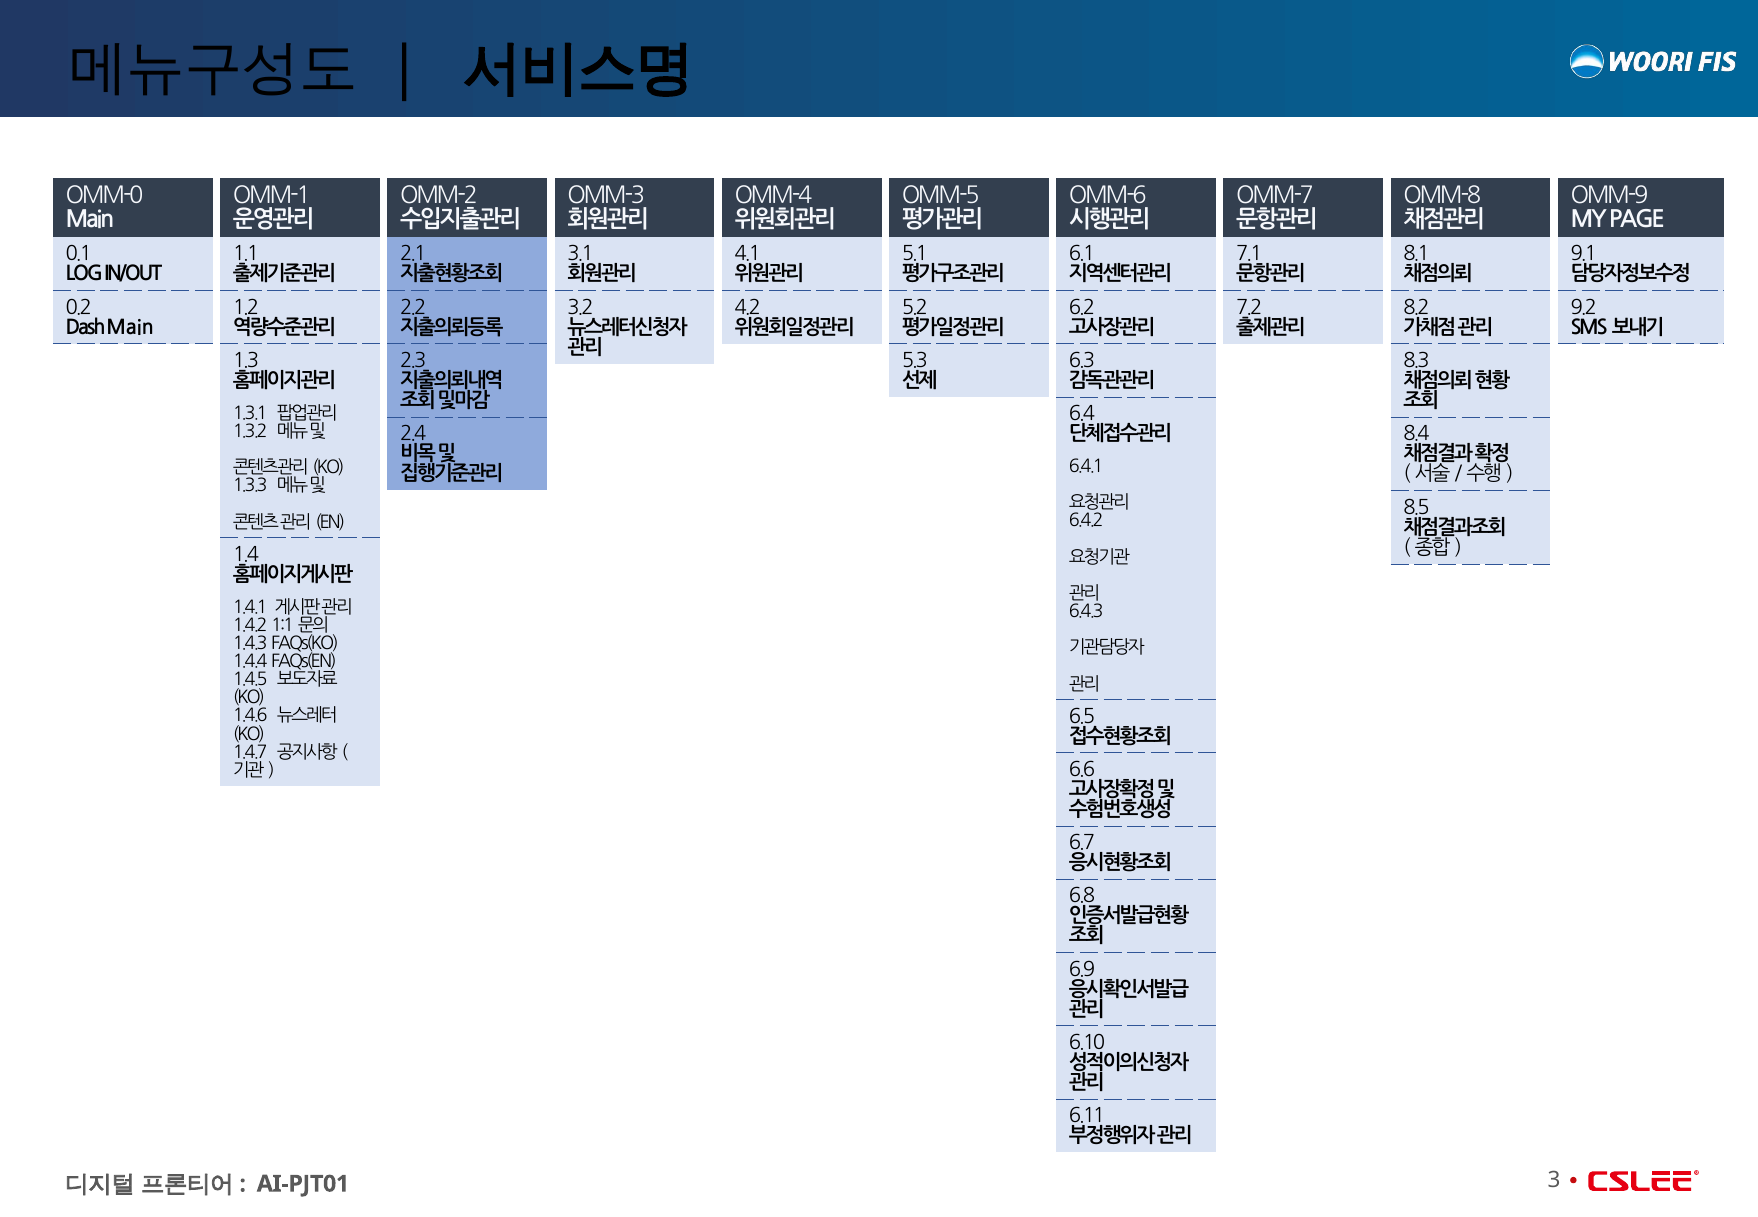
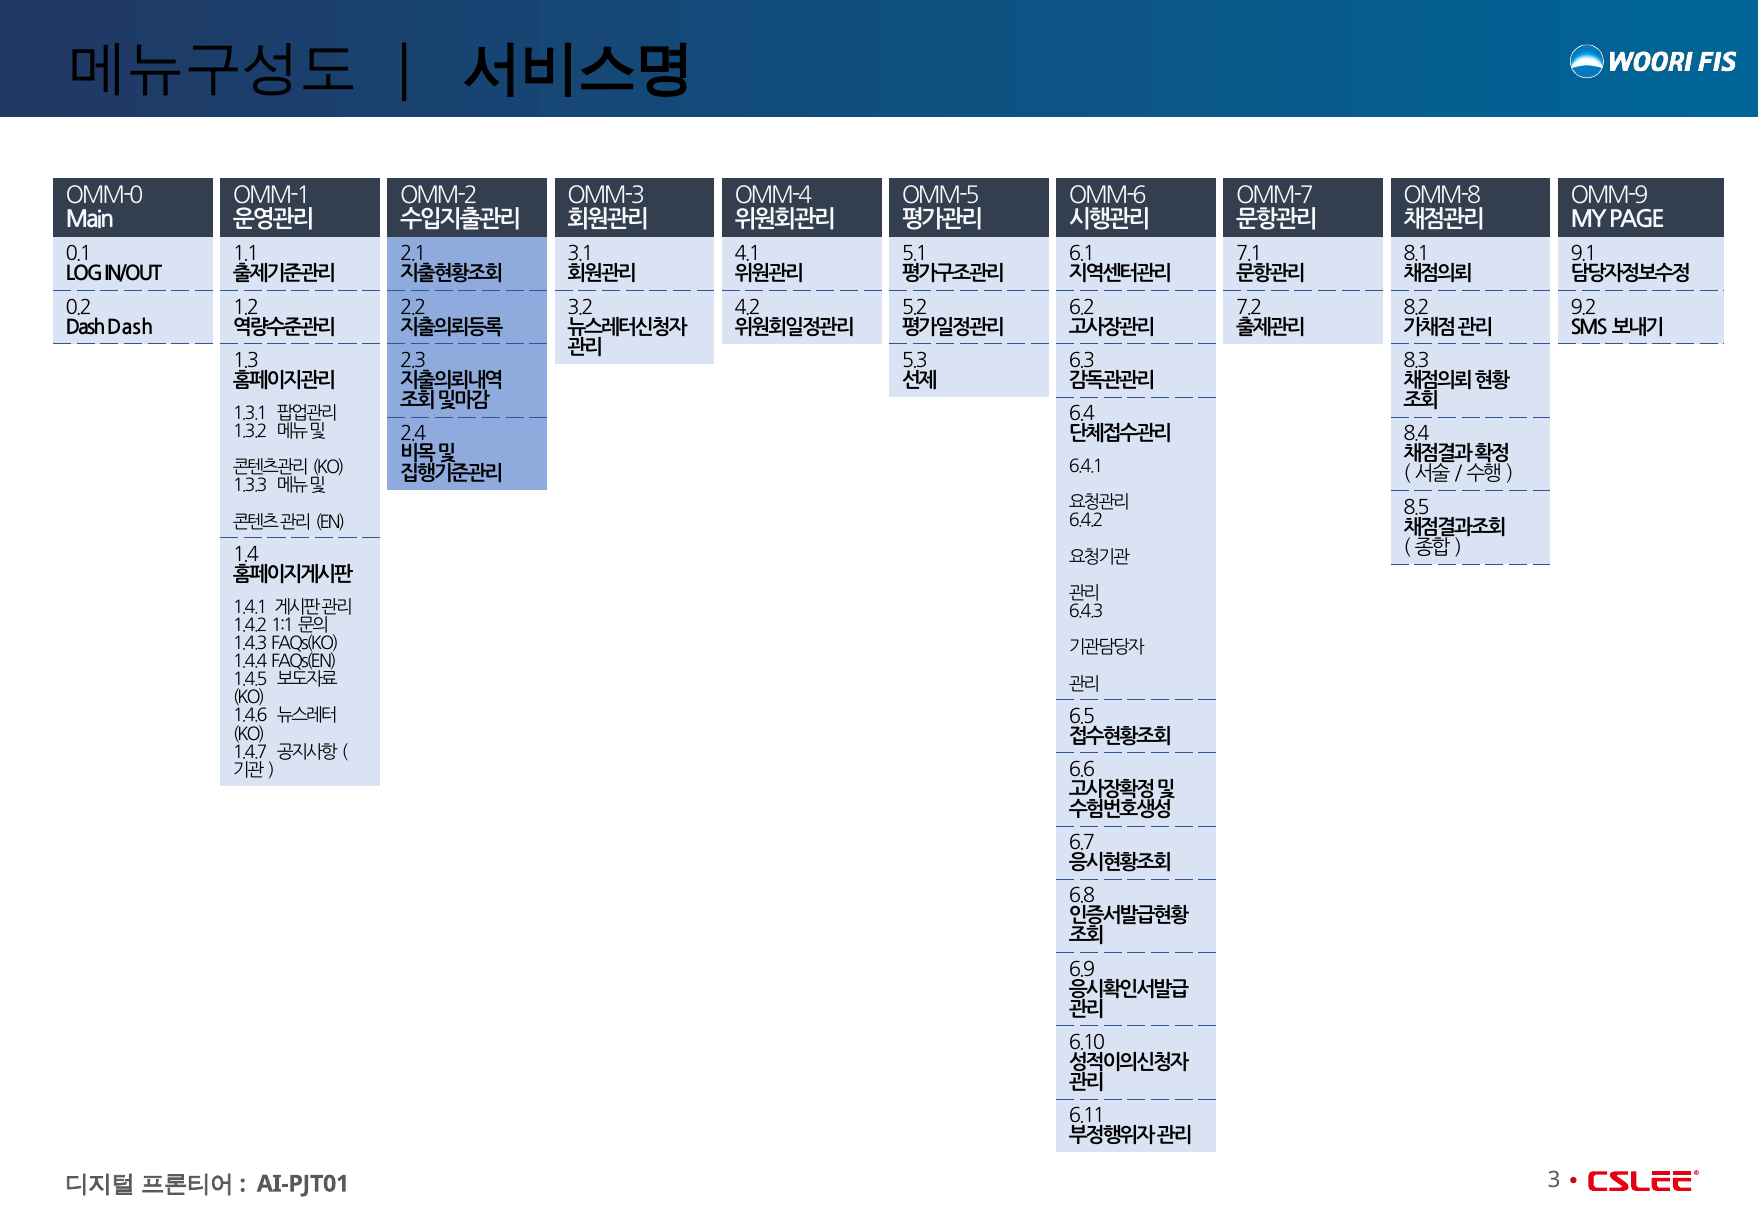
Dash Main: Main -> Dash (130, 327)
